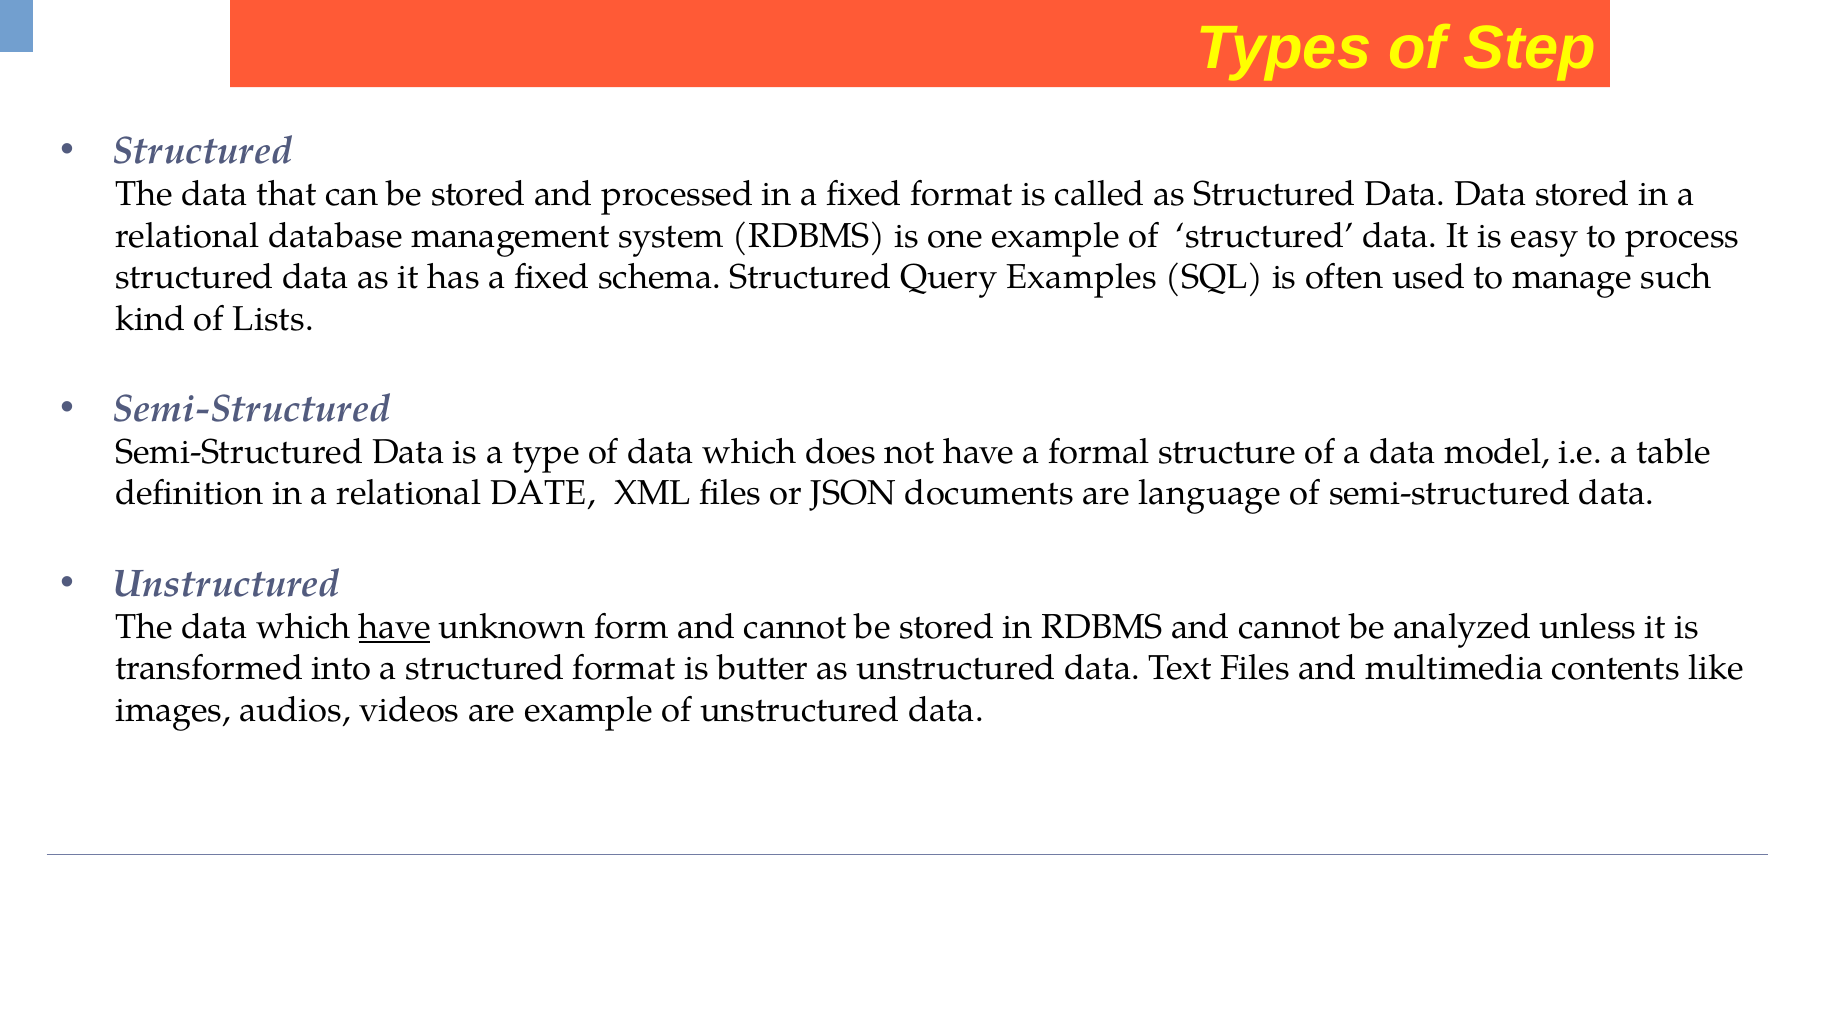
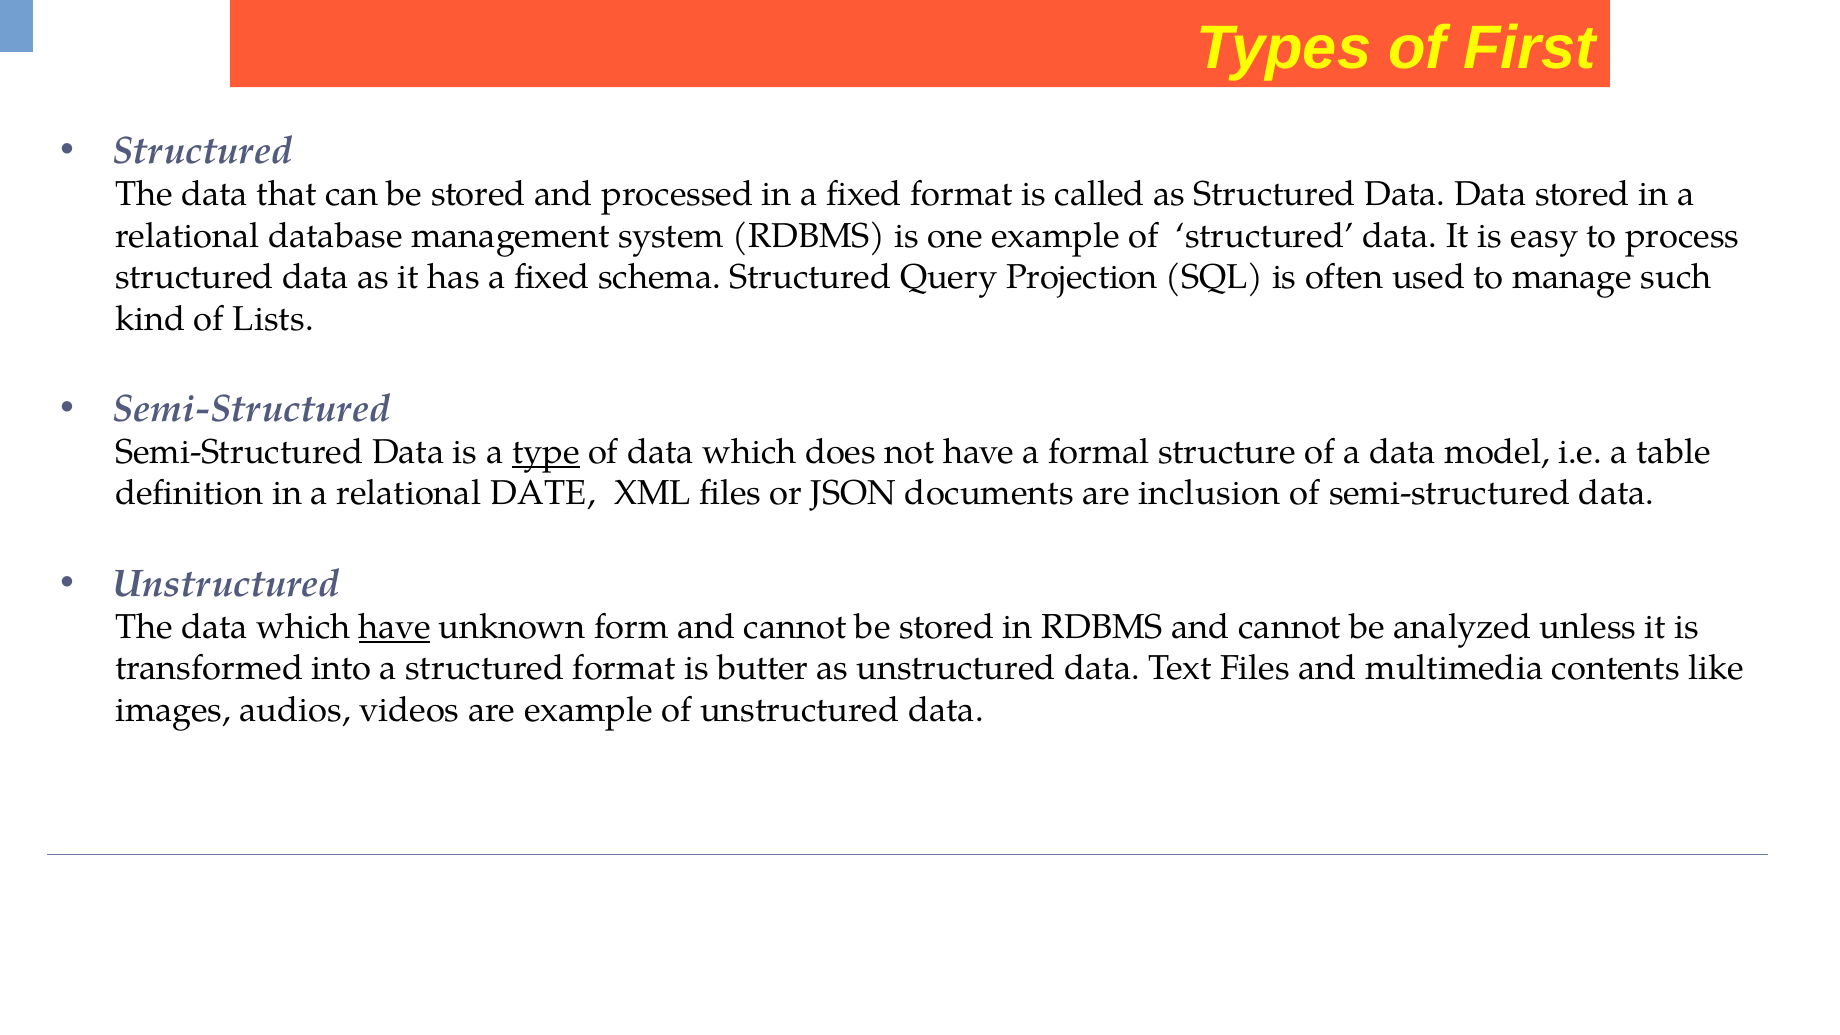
Step: Step -> First (1530, 48)
Examples: Examples -> Projection (1082, 277)
type underline: none -> present (546, 452)
language: language -> inclusion (1210, 494)
